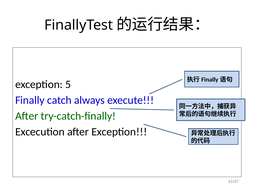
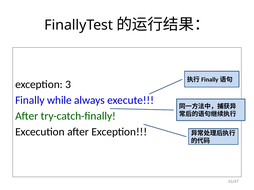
5: 5 -> 3 (68, 85)
catch: catch -> while (59, 101)
